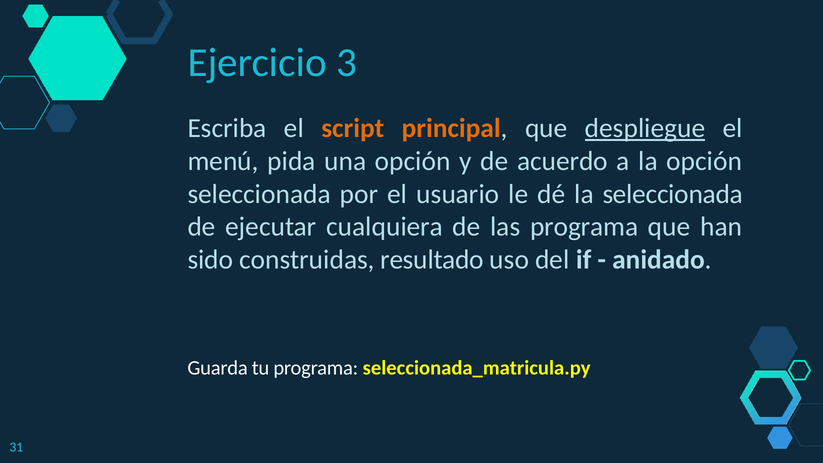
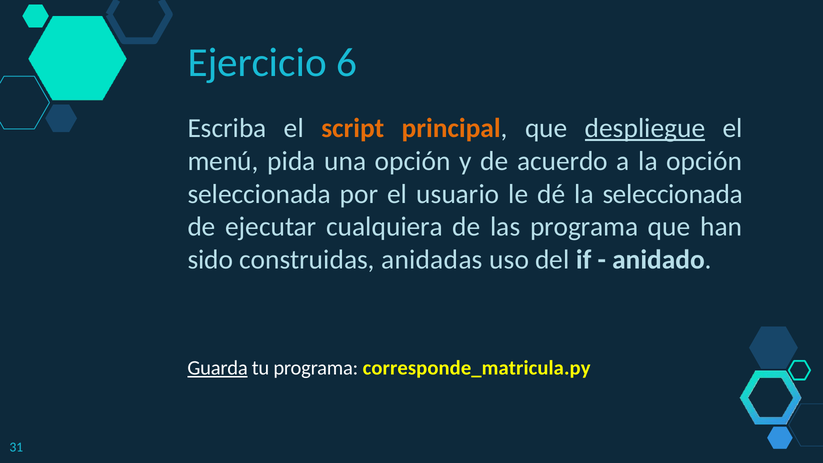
3: 3 -> 6 (347, 63)
resultado: resultado -> anidadas (432, 260)
Guarda underline: none -> present (218, 368)
seleccionada_matricula.py: seleccionada_matricula.py -> corresponde_matricula.py (477, 368)
